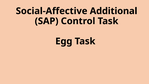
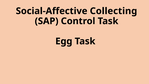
Additional: Additional -> Collecting (113, 11)
